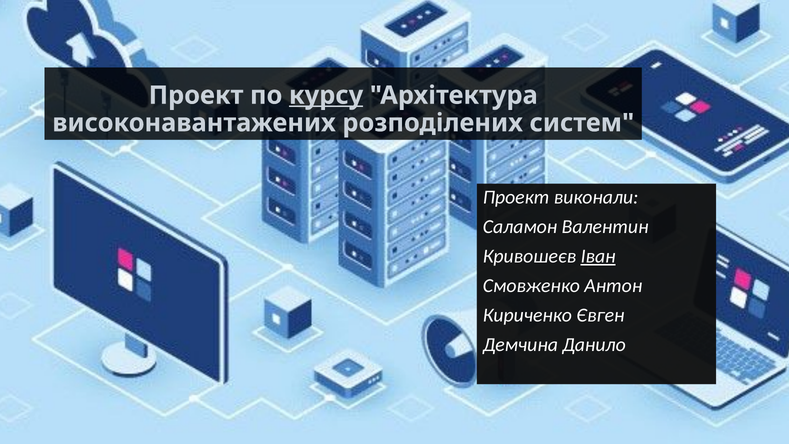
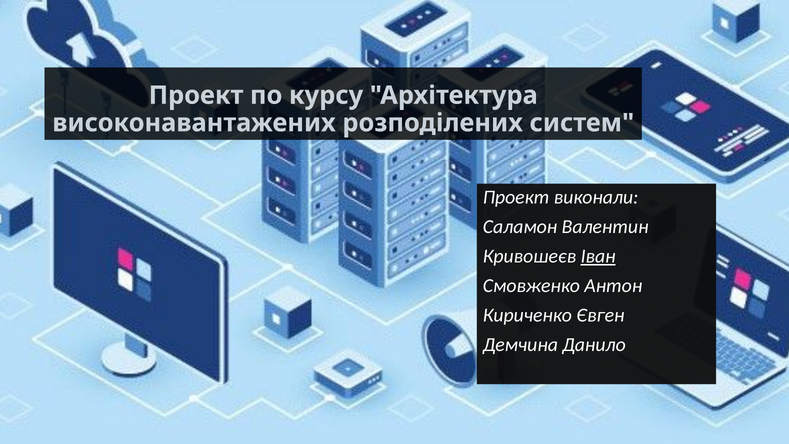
курсу underline: present -> none (326, 95)
